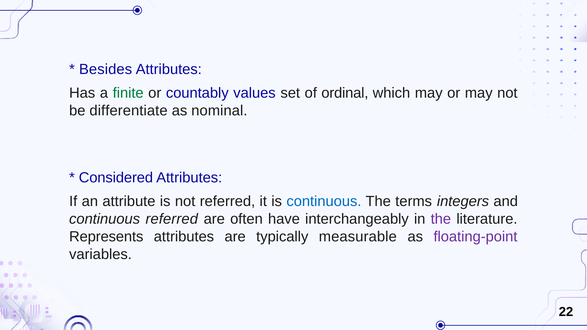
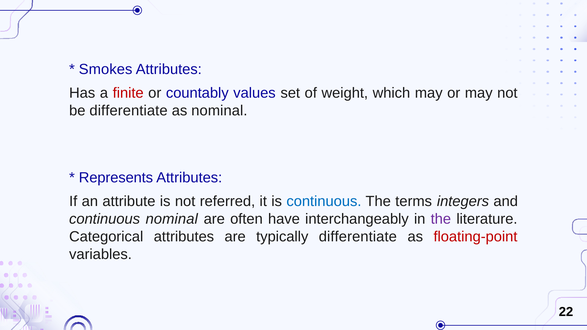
Besides: Besides -> Smokes (106, 69)
finite colour: green -> red (128, 93)
ordinal: ordinal -> weight (345, 93)
Considered: Considered -> Represents (116, 178)
continuous referred: referred -> nominal (172, 219)
Represents: Represents -> Categorical (106, 237)
typically measurable: measurable -> differentiate (358, 237)
floating-point colour: purple -> red (475, 237)
